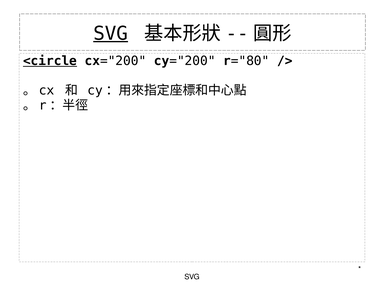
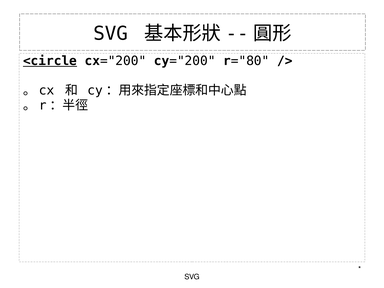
SVG underline: present -> none (111, 33)
